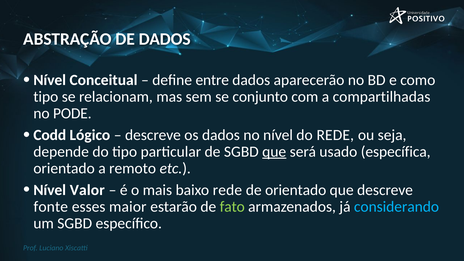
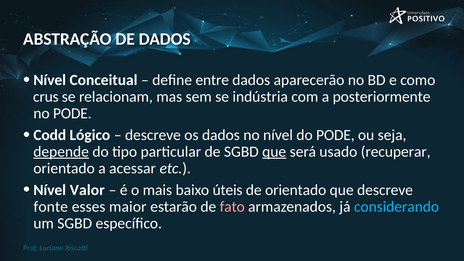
tipo: tipo -> crus (46, 97)
conjunto: conjunto -> indústria (260, 97)
compartilhadas: compartilhadas -> posteriormente (382, 97)
do REDE: REDE -> PODE (335, 135)
depende underline: none -> present (61, 152)
específica: específica -> recuperar (396, 152)
remoto: remoto -> acessar (133, 168)
baixo rede: rede -> úteis (228, 190)
fato colour: light green -> pink (232, 207)
